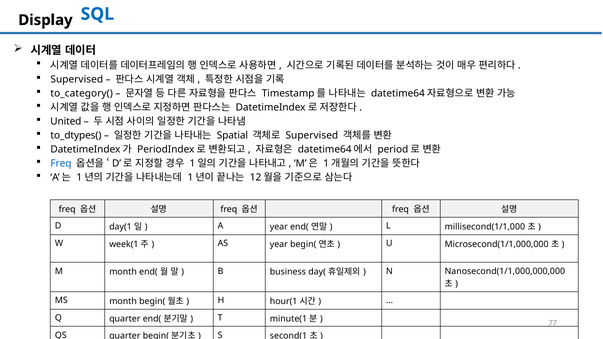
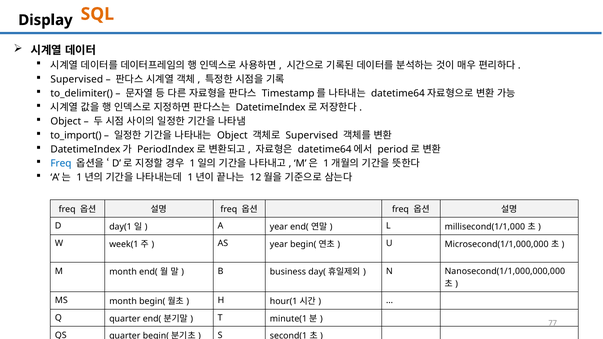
SQL colour: blue -> orange (97, 14)
to_category(: to_category( -> to_delimiter( (82, 93)
United: United -> Object (66, 122)
to_dtypes(: to_dtypes( -> to_import( (76, 136)
Spatial: Spatial -> Object (232, 136)
